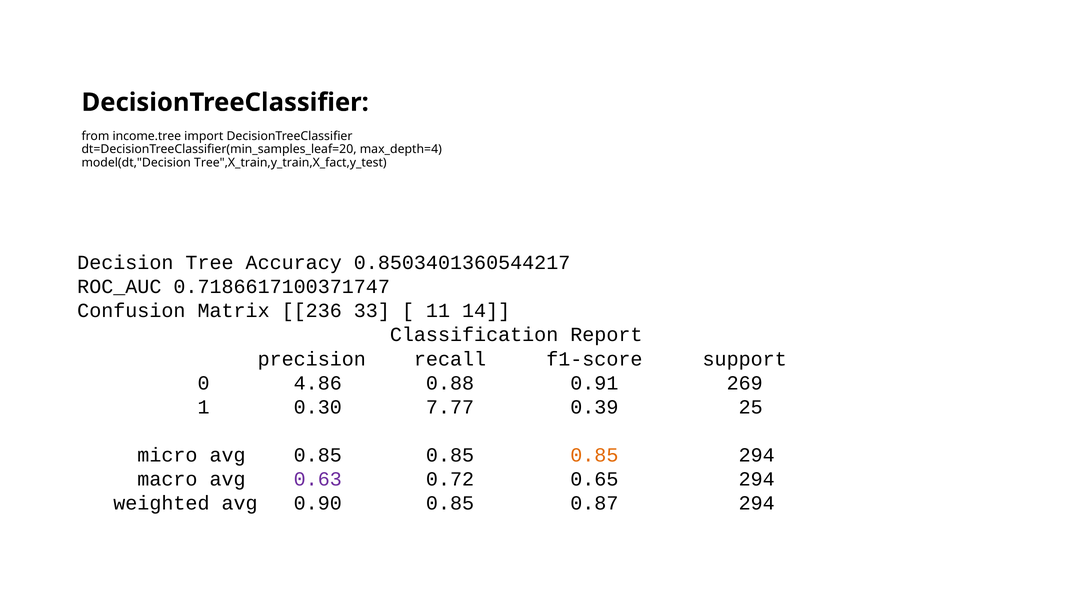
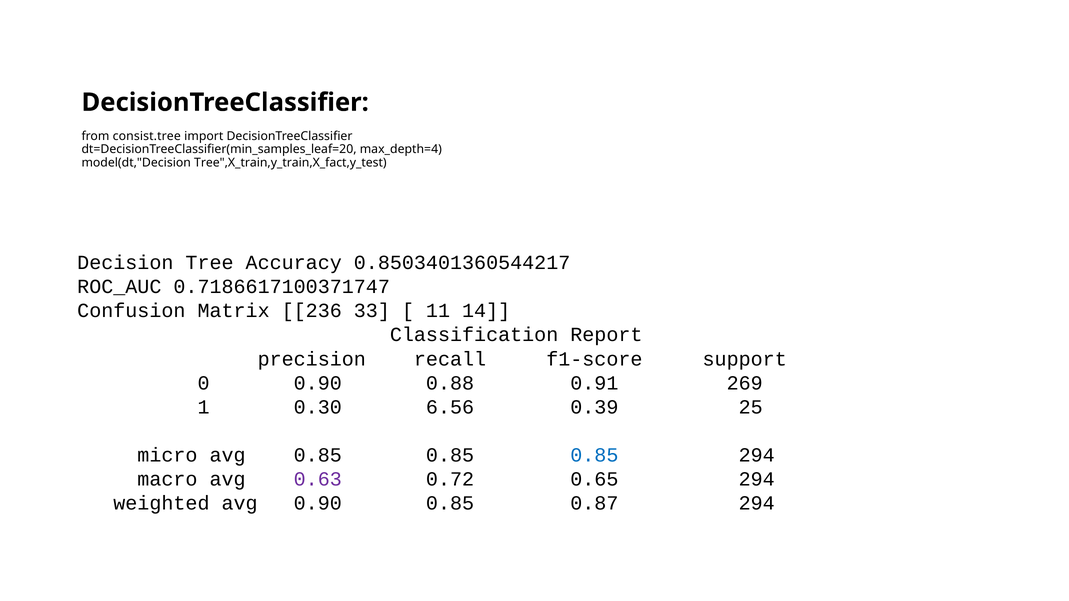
income.tree: income.tree -> consist.tree (147, 136)
0 4.86: 4.86 -> 0.90 (318, 383)
7.77: 7.77 -> 6.56 (450, 407)
0.85 colour: orange -> blue (594, 455)
